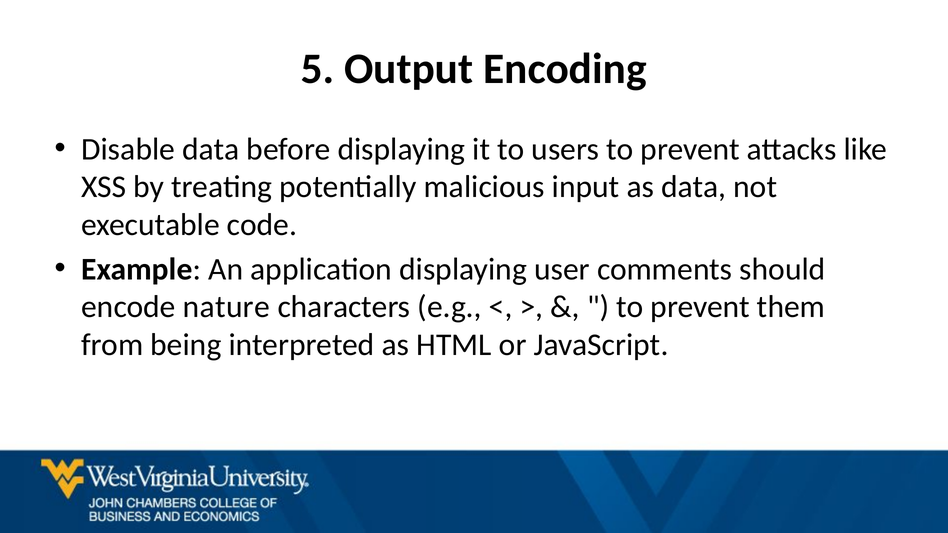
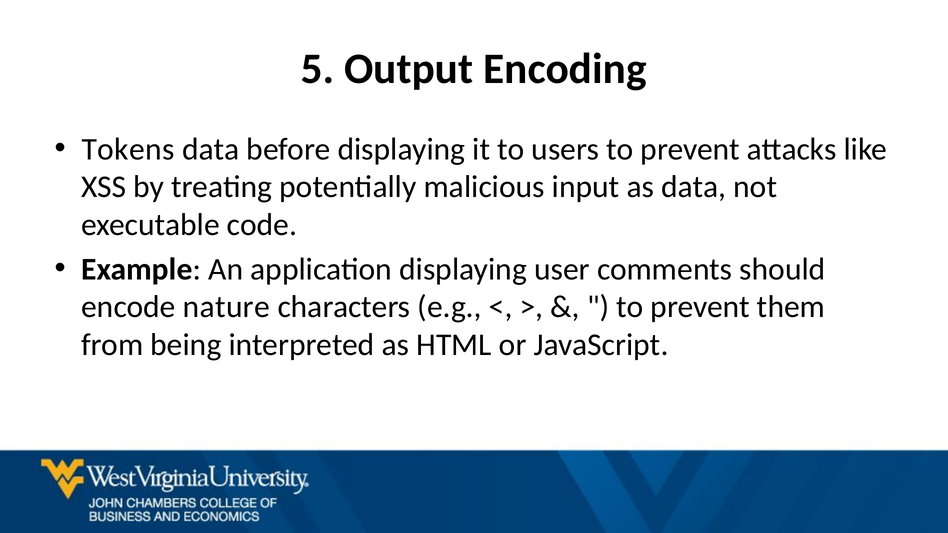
Disable: Disable -> Tokens (128, 149)
